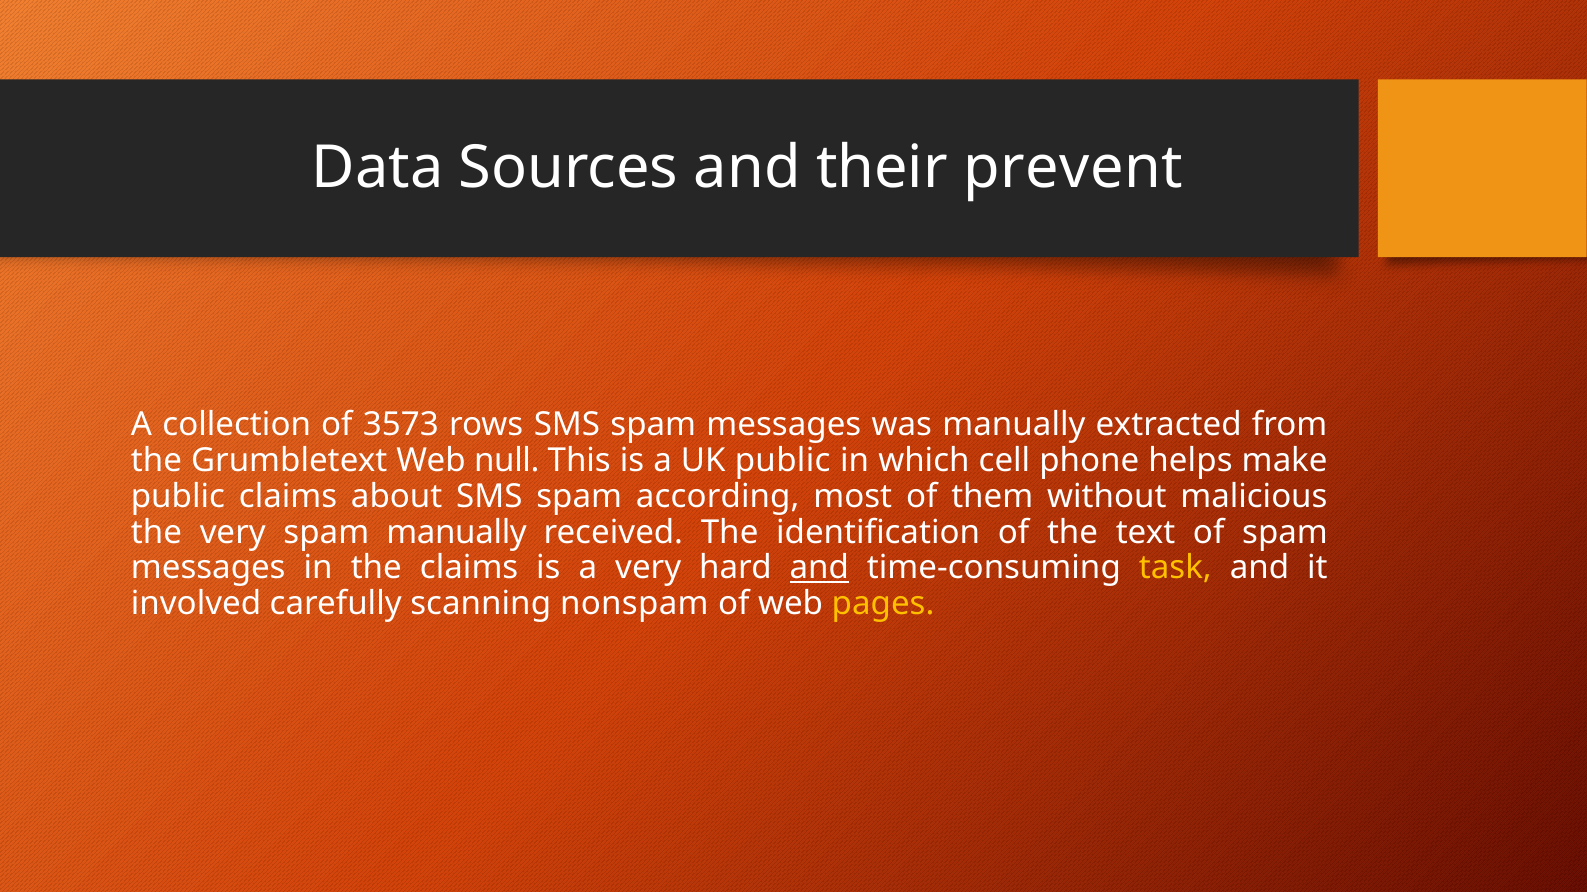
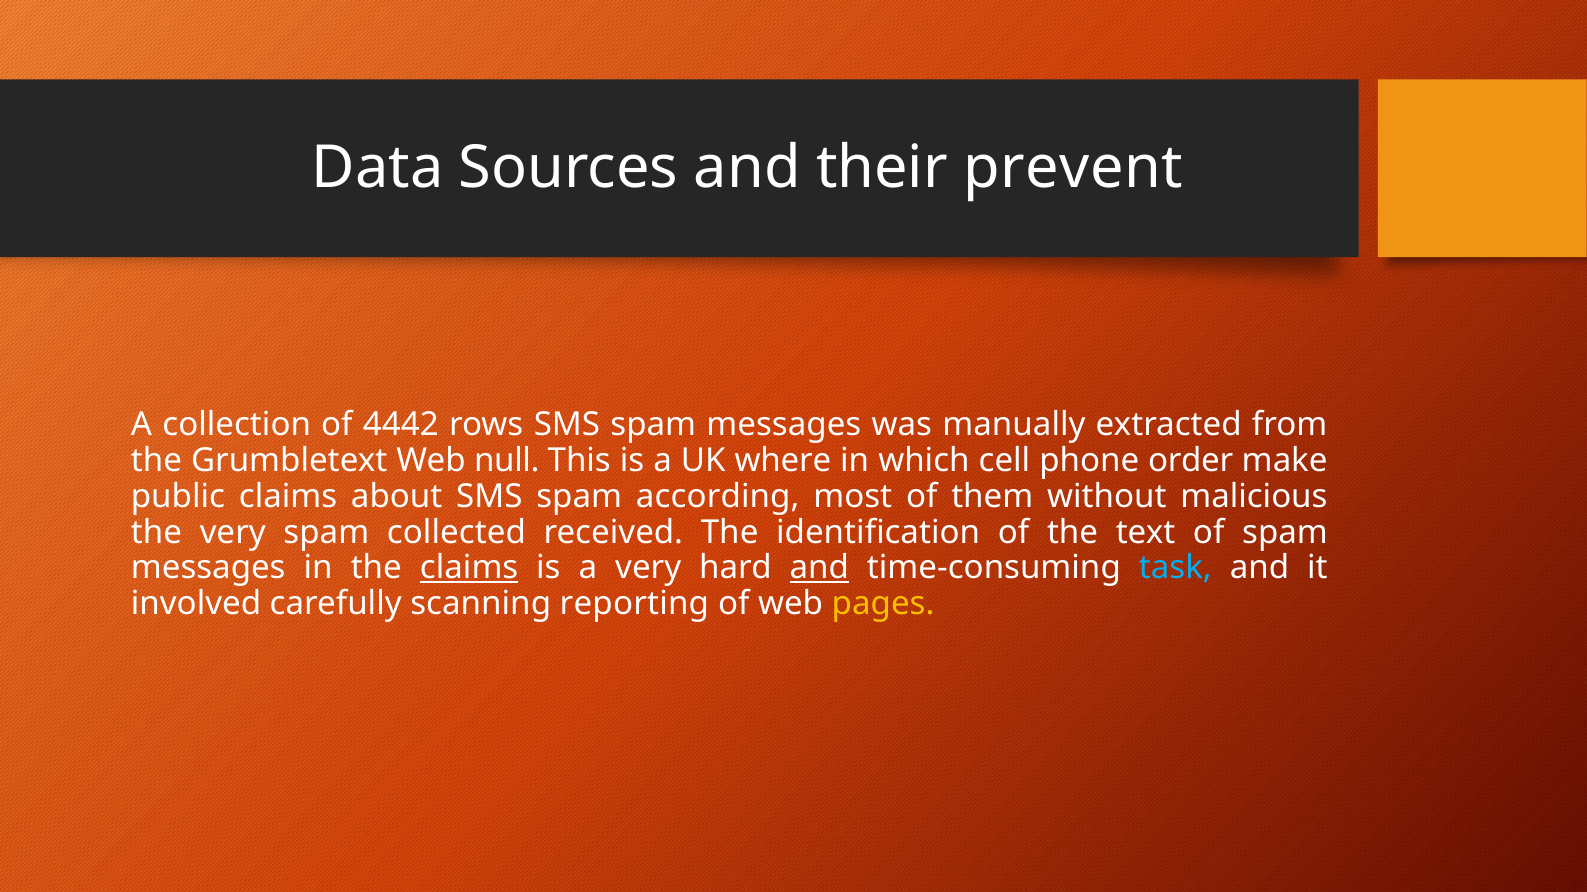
3573: 3573 -> 4442 (401, 425)
UK public: public -> where (783, 461)
helps: helps -> order (1191, 461)
spam manually: manually -> collected (456, 533)
claims underline: none -> present (469, 568)
task colour: yellow -> light blue (1175, 568)
nonspam: nonspam -> reporting (634, 604)
